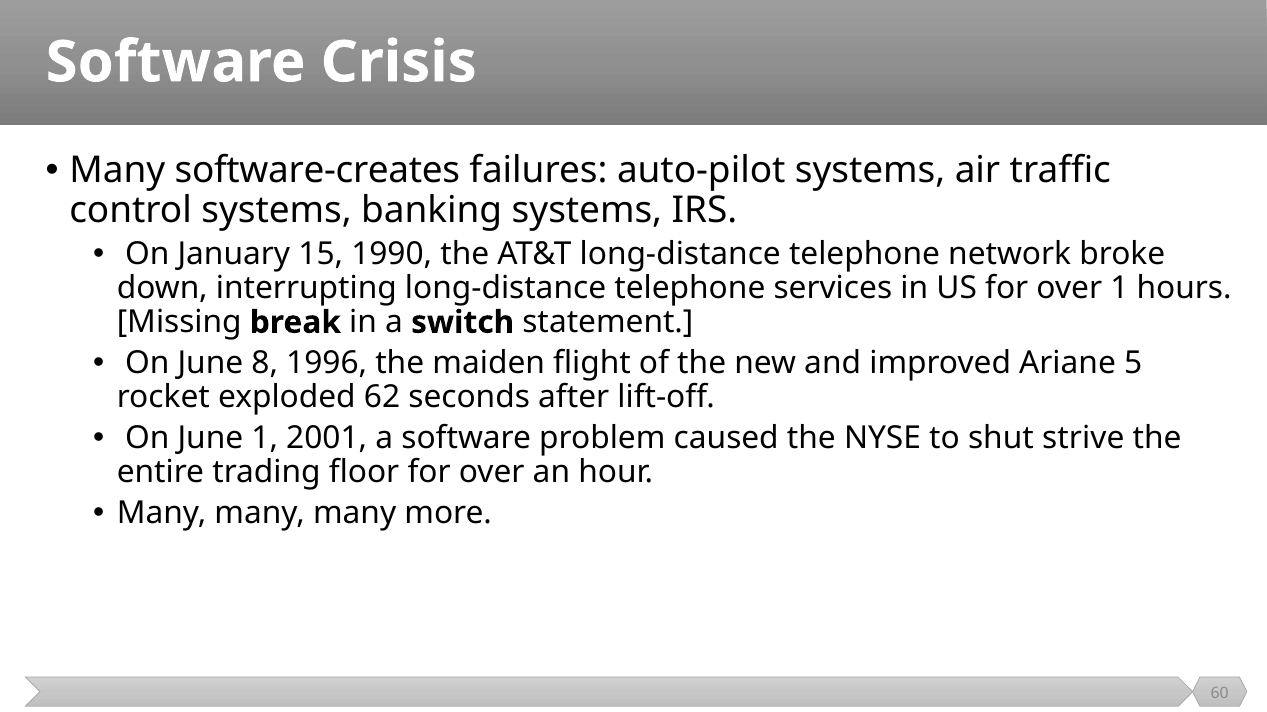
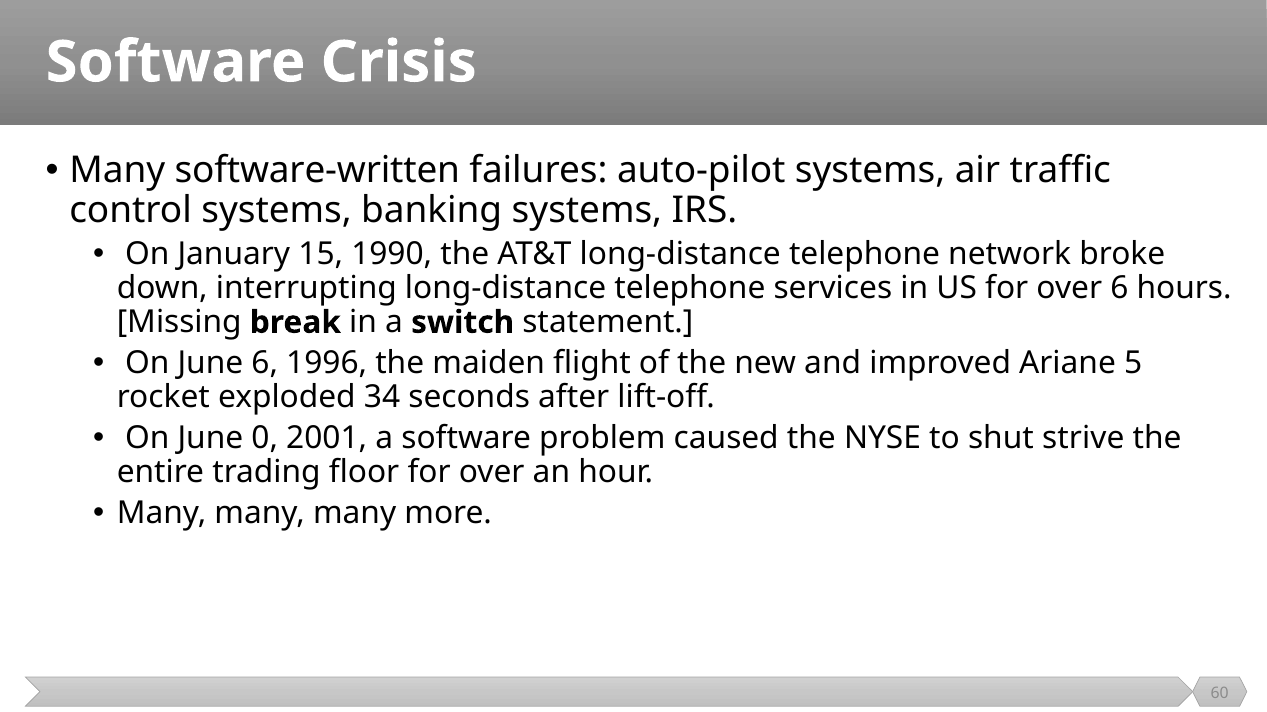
software-creates: software-creates -> software-written (317, 171)
over 1: 1 -> 6 (1119, 288)
June 8: 8 -> 6 (265, 363)
62: 62 -> 34 (382, 398)
June 1: 1 -> 0 (265, 438)
